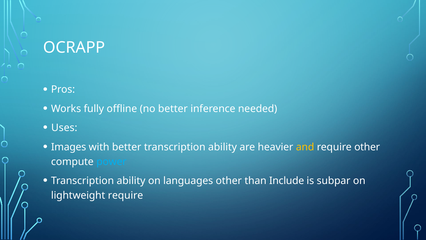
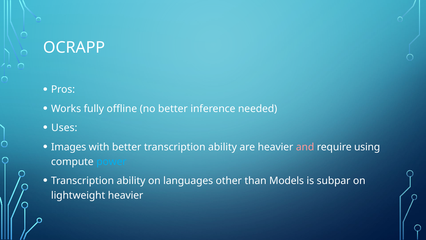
and colour: yellow -> pink (305, 147)
require other: other -> using (367, 147)
Include: Include -> Models (287, 181)
lightweight require: require -> heavier (126, 195)
